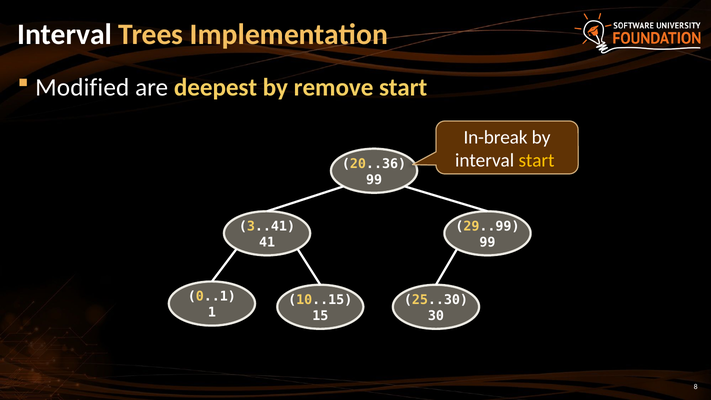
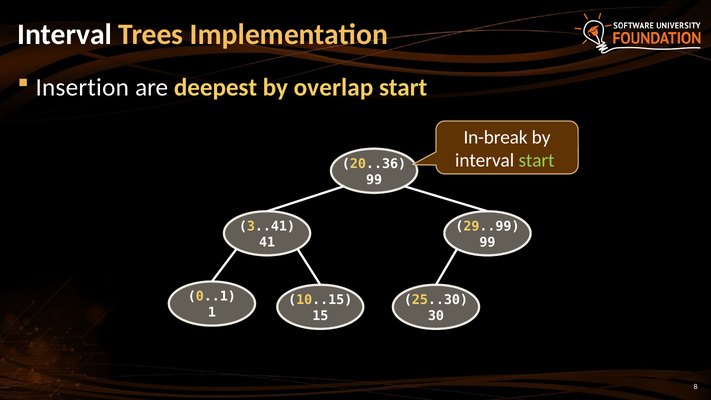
Modified: Modified -> Insertion (82, 88)
remove: remove -> overlap (333, 88)
start colour: yellow -> light green (537, 160)
